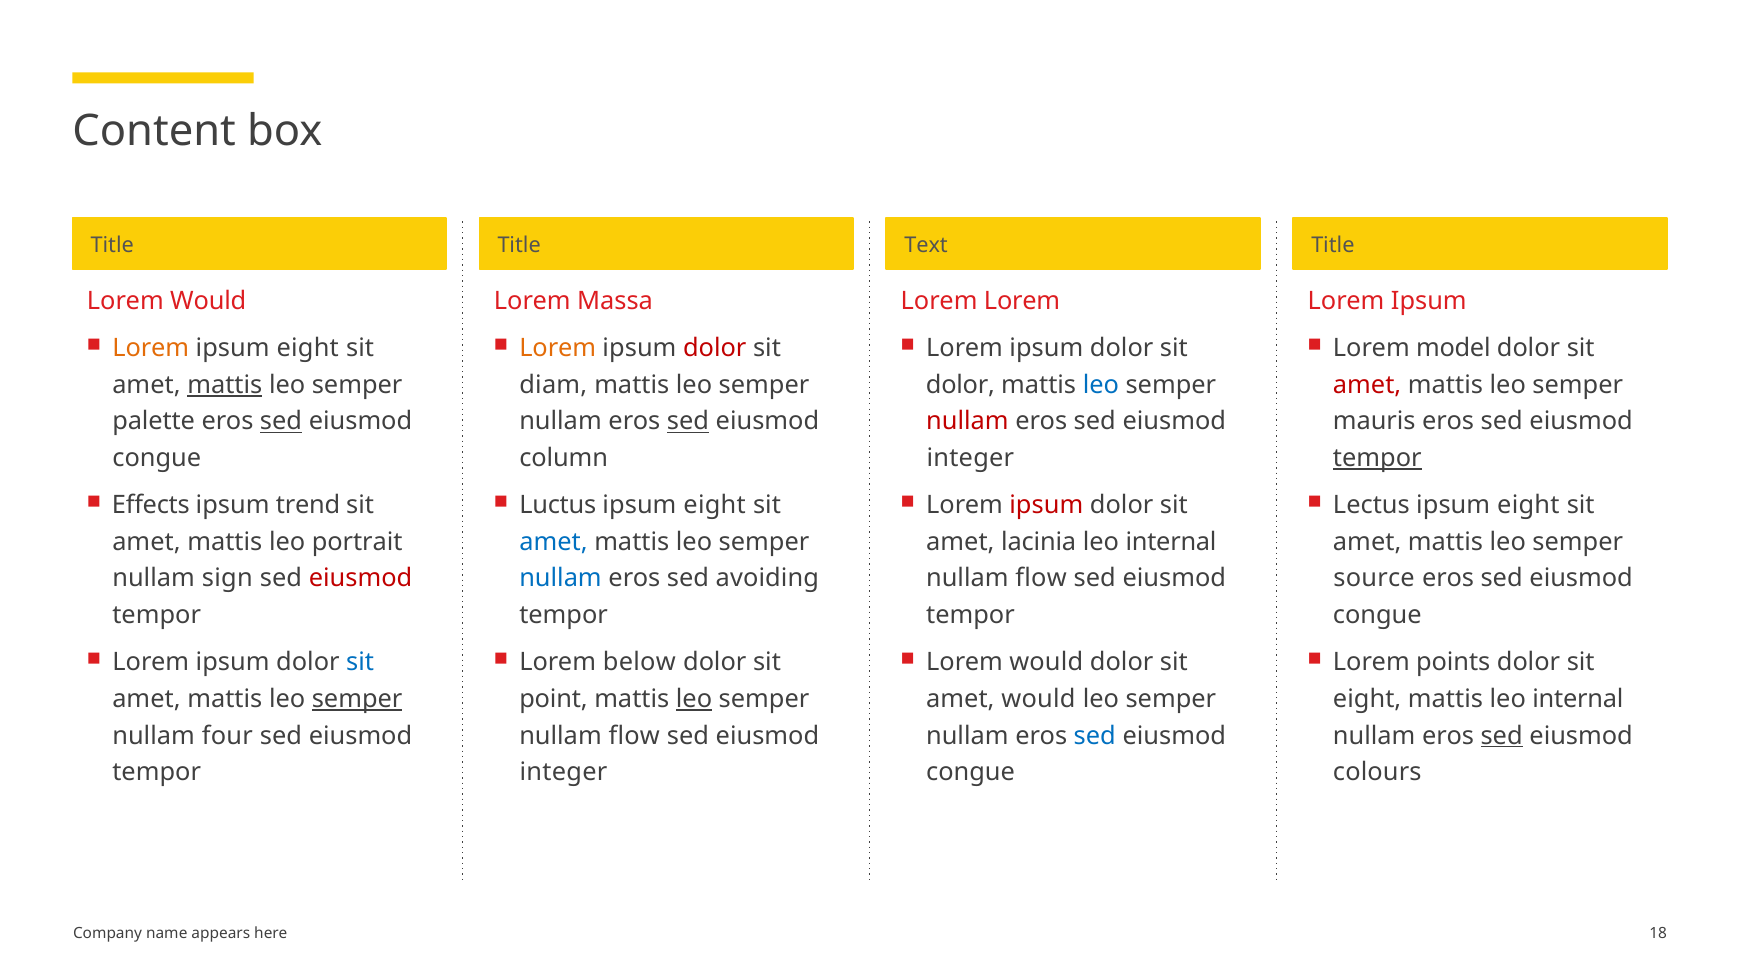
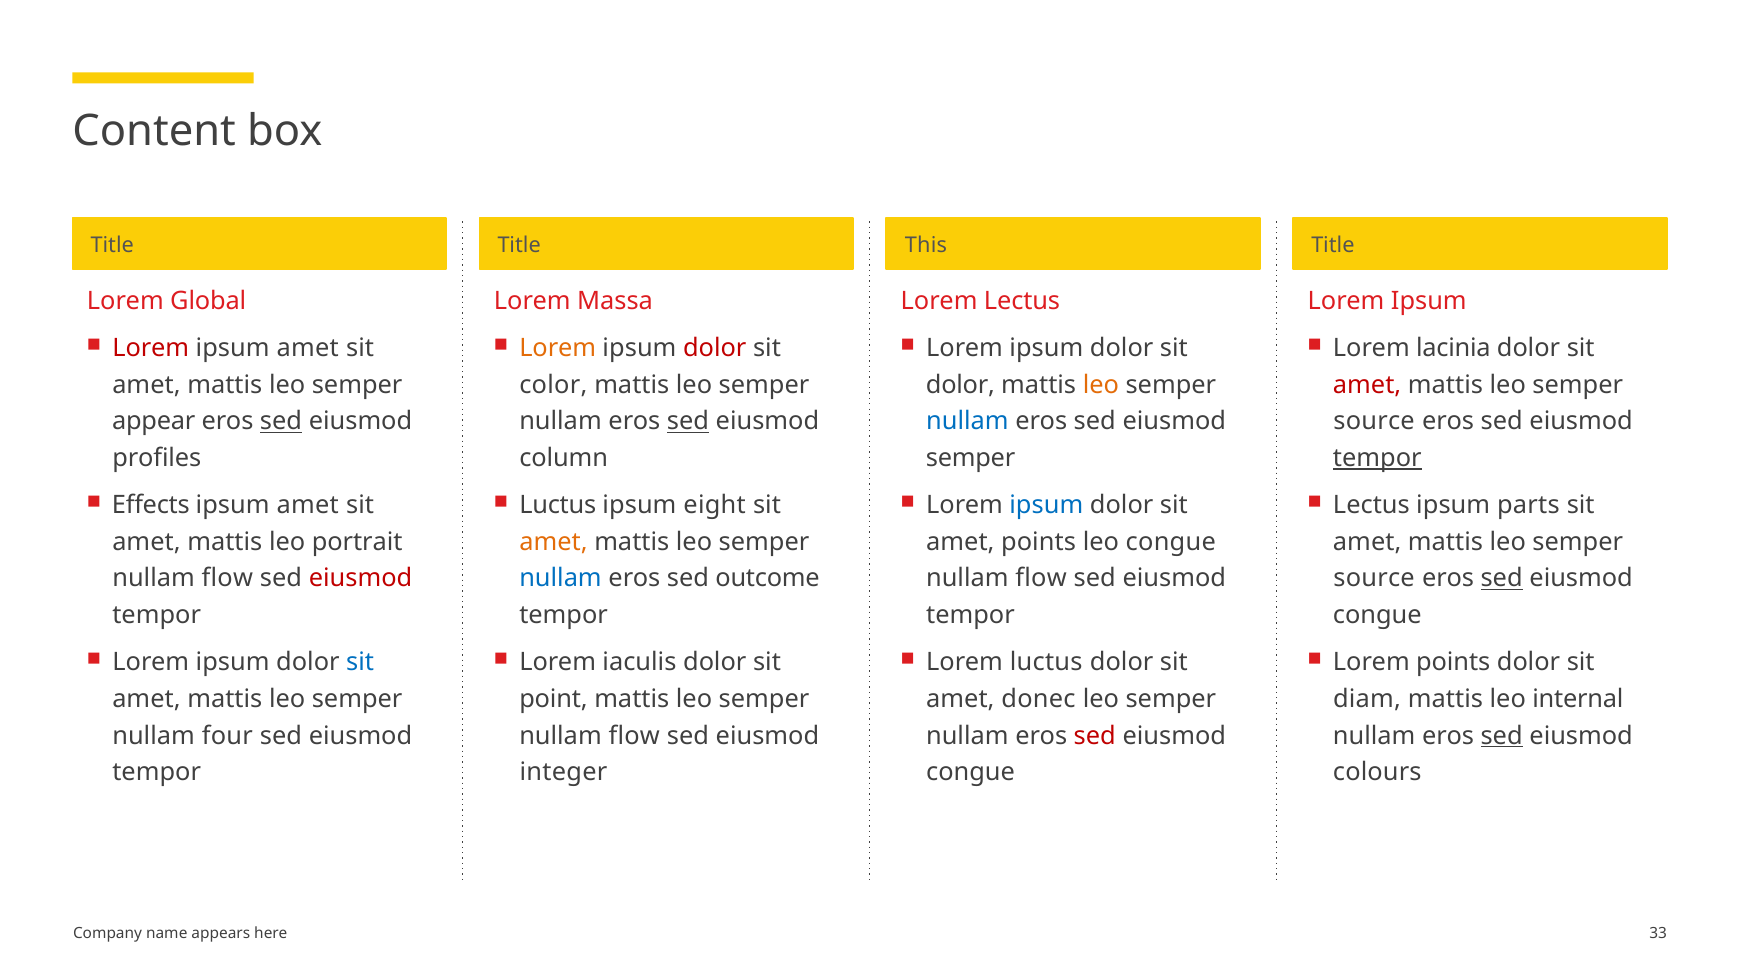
Text: Text -> This (926, 245)
Would: Would -> Global (208, 301)
Lorem Lorem: Lorem -> Lectus (1022, 301)
Lorem colour: orange -> red (151, 348)
eight: eight -> amet (308, 348)
model: model -> lacinia (1453, 348)
mattis underline: present -> none (225, 385)
diam: diam -> color (553, 385)
leo colour: blue -> orange (1101, 385)
palette: palette -> appear (154, 421)
nullam colour: red -> blue (967, 421)
mauris: mauris -> source (1374, 421)
congue: congue -> profiles (157, 458)
integer: integer -> semper (971, 458)
trend: trend -> amet (308, 505)
ipsum colour: red -> blue (1046, 505)
eight: eight -> parts (1528, 505)
amet colour: blue -> orange (553, 542)
amet lacinia: lacinia -> points (1039, 542)
internal: internal -> congue (1171, 542)
sign: sign -> flow (227, 578)
avoiding: avoiding -> outcome (768, 578)
sed underline: none -> present (1502, 578)
below: below -> iaculis (639, 662)
would: would -> luctus (1046, 662)
semper underline: present -> none (357, 699)
leo underline: present -> none (694, 699)
amet would: would -> donec (1038, 699)
eight: eight -> diam (1367, 699)
sed colour: blue -> red (1095, 735)
18: 18 -> 33 (1658, 934)
